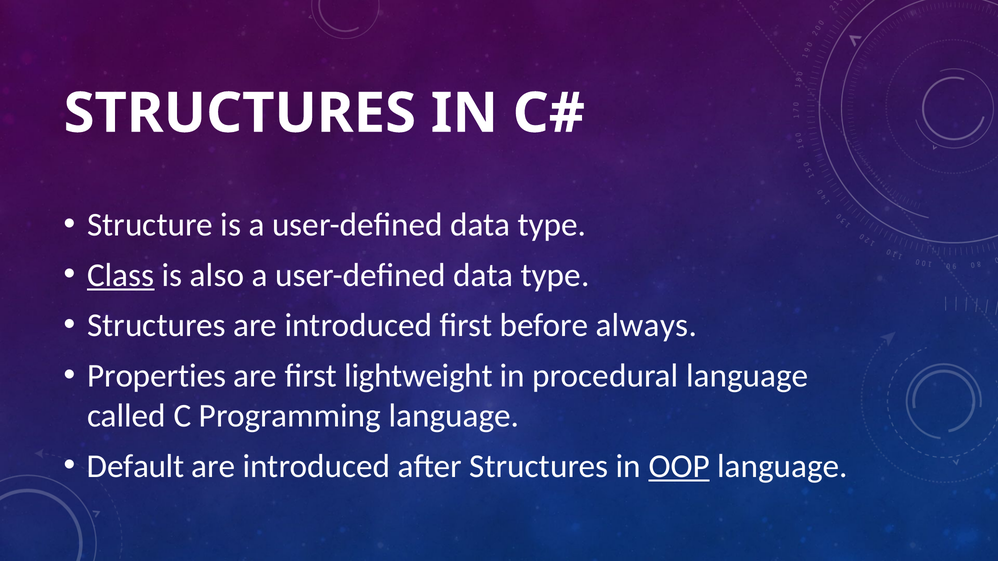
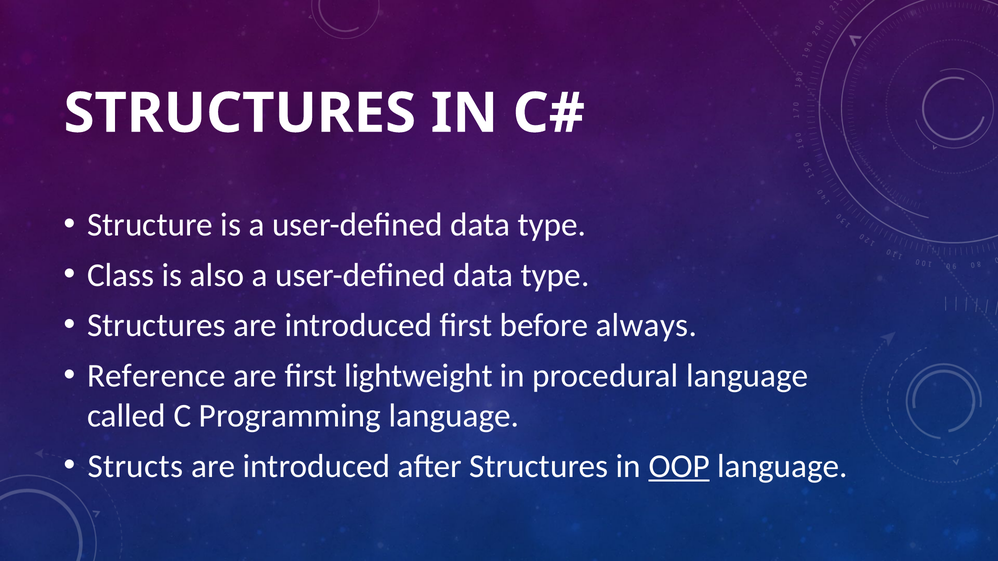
Class underline: present -> none (121, 275)
Properties: Properties -> Reference (156, 376)
Default: Default -> Structs (135, 466)
